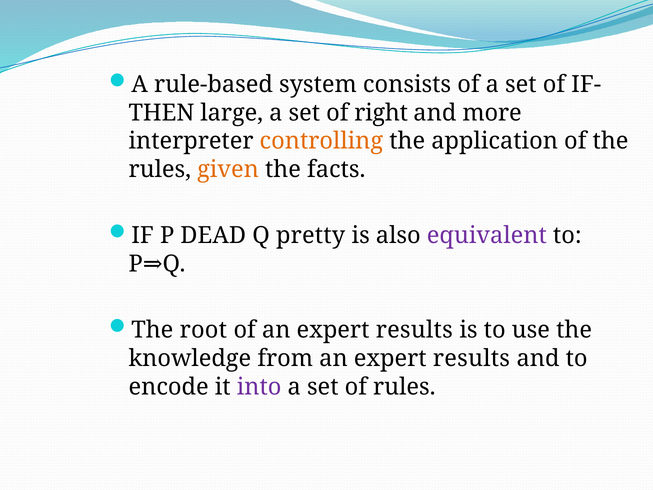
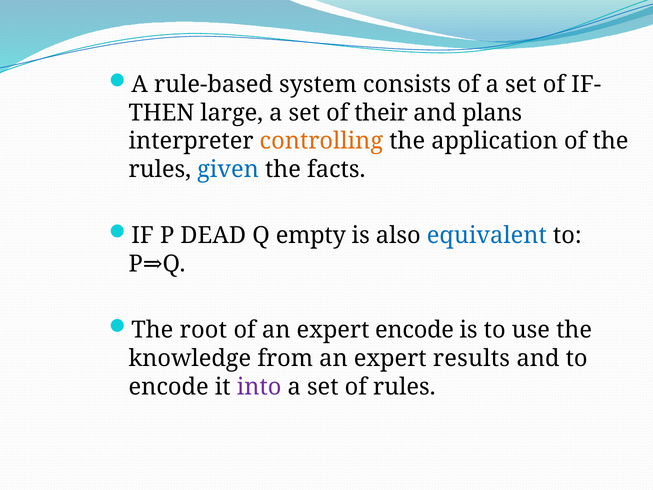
right: right -> their (381, 113)
more: more -> plans (492, 113)
given colour: orange -> blue (228, 169)
pretty: pretty -> empty (311, 236)
equivalent colour: purple -> blue (487, 236)
of an expert results: results -> encode (415, 330)
